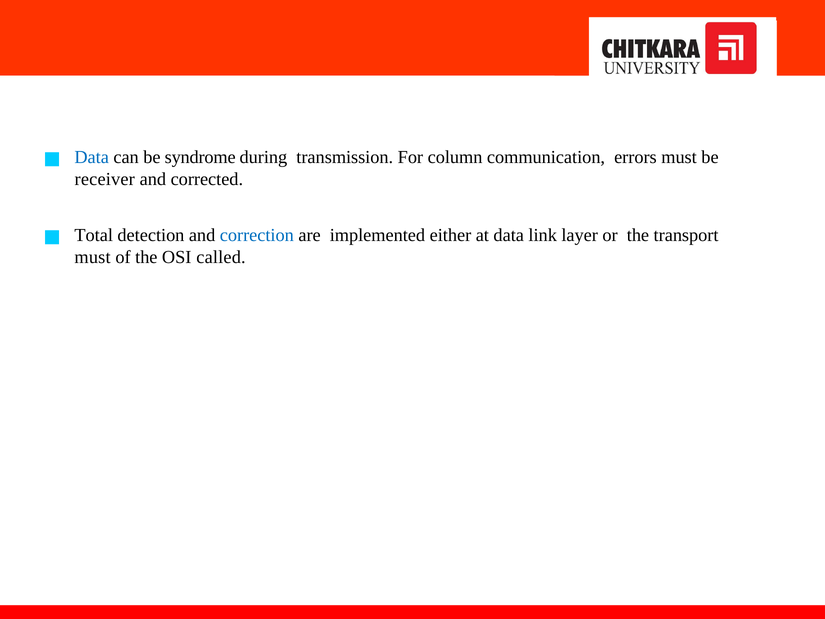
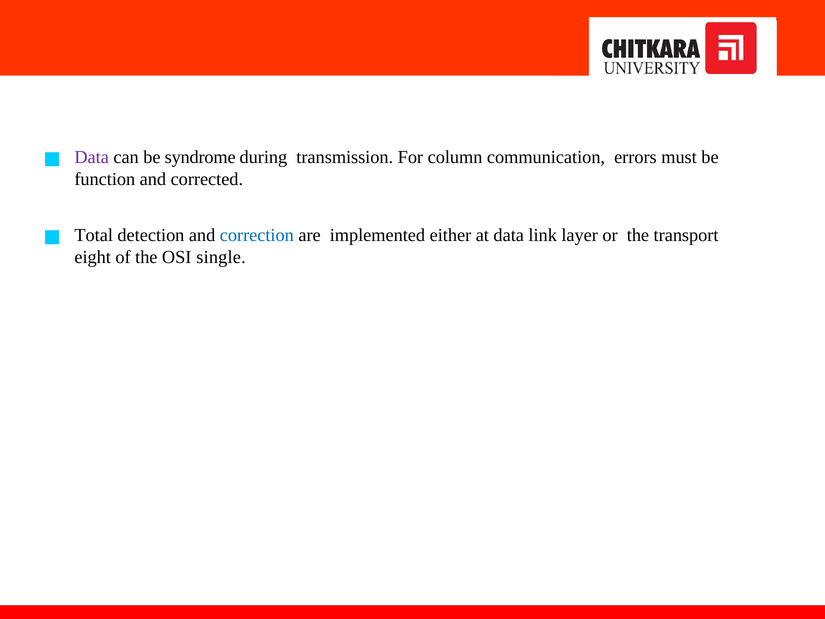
Data colour: blue -> purple (92, 157)
receiver: receiver -> function (105, 179)
must: must -> eight (93, 257)
called: called -> single (221, 257)
